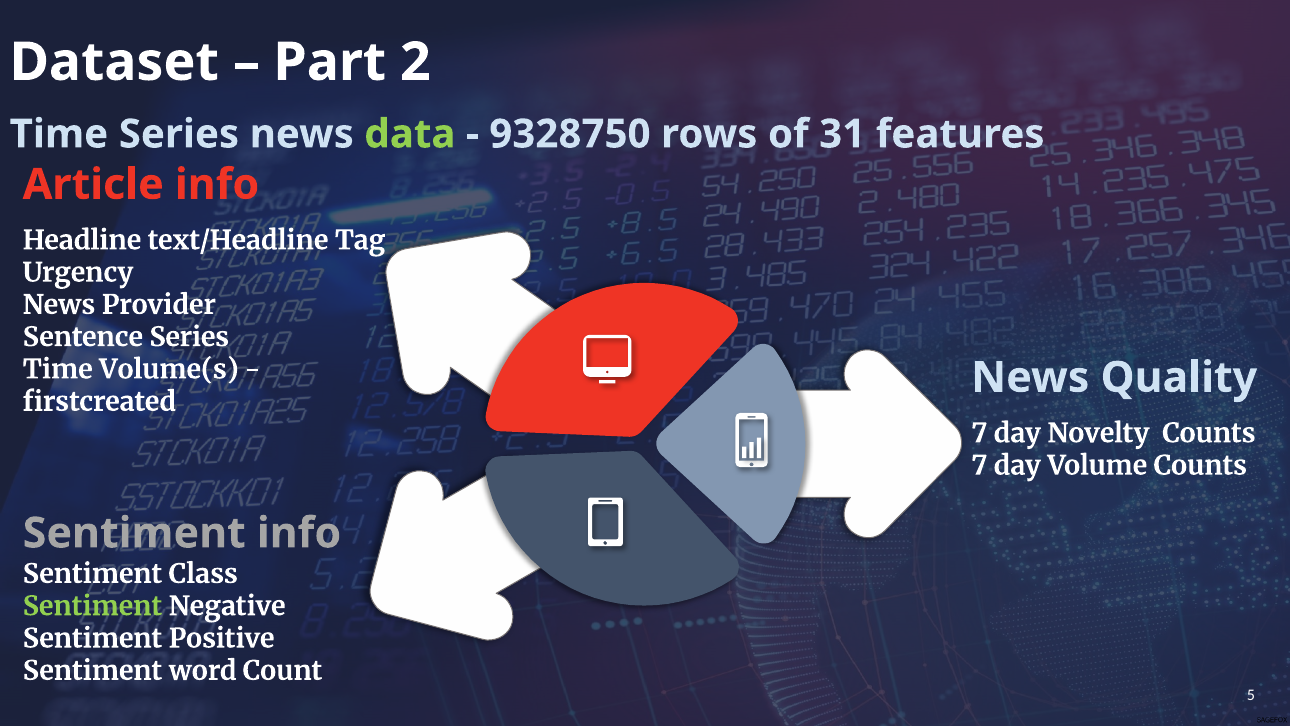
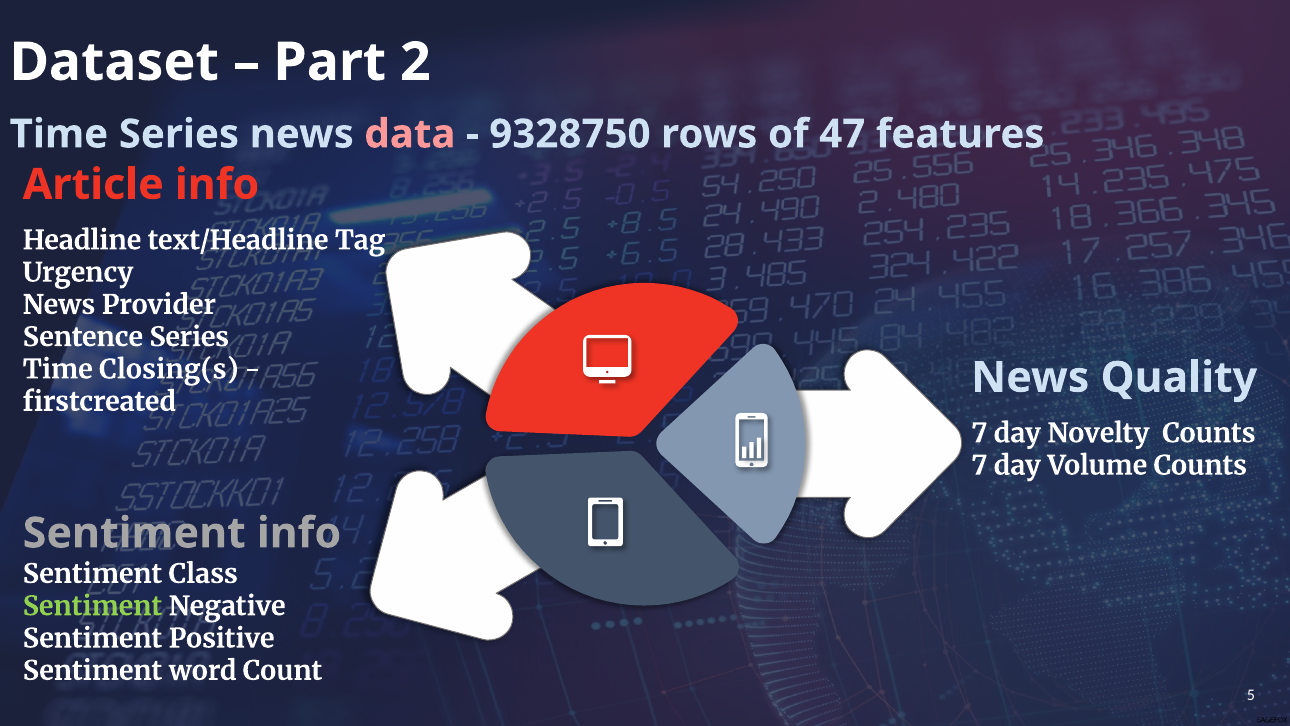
data colour: light green -> pink (410, 134)
31: 31 -> 47 (842, 134)
Volume(s: Volume(s -> Closing(s (169, 369)
